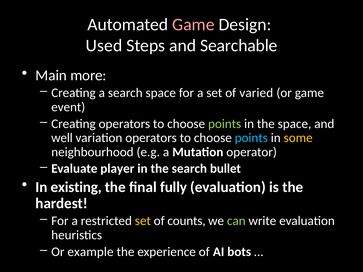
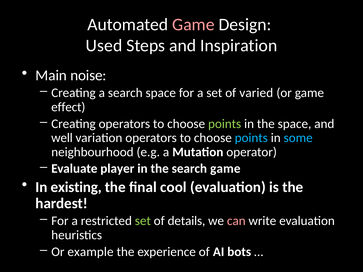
Searchable: Searchable -> Inspiration (239, 46)
more: more -> noise (88, 75)
event: event -> effect (68, 107)
some colour: yellow -> light blue (298, 138)
search bullet: bullet -> game (225, 169)
fully: fully -> cool (173, 187)
set colour: yellow -> light green (143, 221)
counts: counts -> details (186, 221)
can colour: light green -> pink (236, 221)
